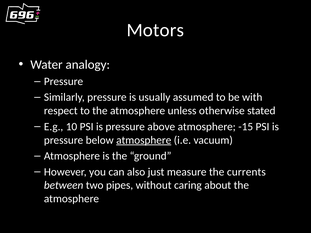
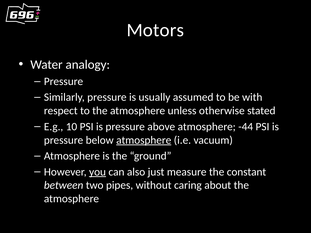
-15: -15 -> -44 (246, 127)
you underline: none -> present (98, 172)
currents: currents -> constant (246, 172)
